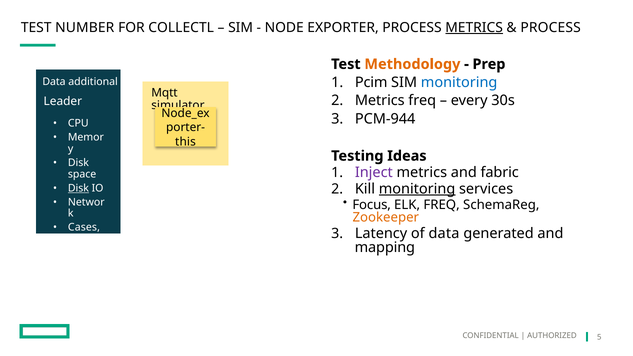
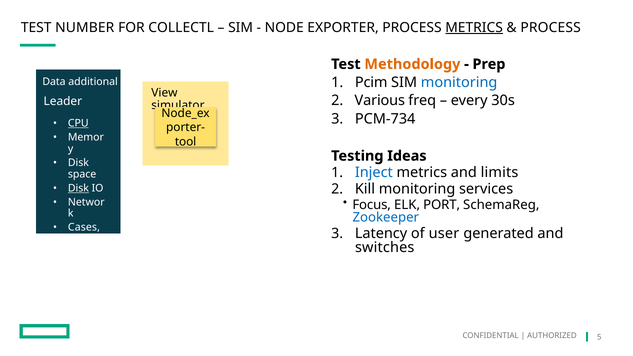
Mqtt: Mqtt -> View (164, 93)
Metrics: Metrics -> Various (380, 101)
PCM-944: PCM-944 -> PCM-734 (385, 119)
CPU underline: none -> present (78, 123)
this: this -> tool (186, 142)
Inject colour: purple -> blue (374, 172)
fabric: fabric -> limits (500, 172)
monitoring underline: present -> none (417, 189)
ELK FREQ: FREQ -> PORT (442, 205)
Zookeeper colour: orange -> blue (386, 218)
of data: data -> user (444, 233)
mapping: mapping -> switches (385, 247)
